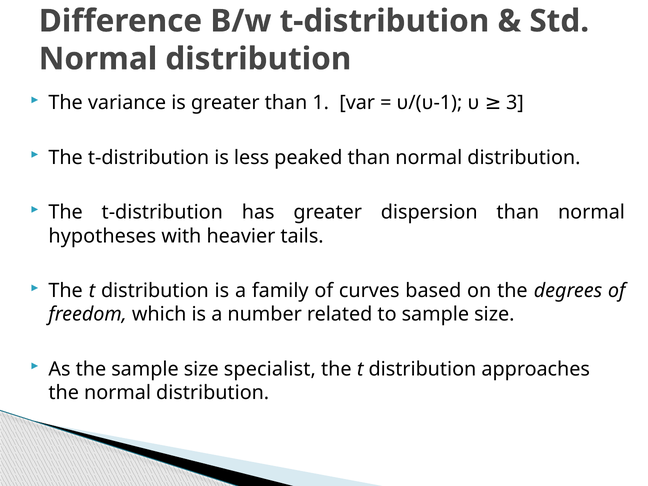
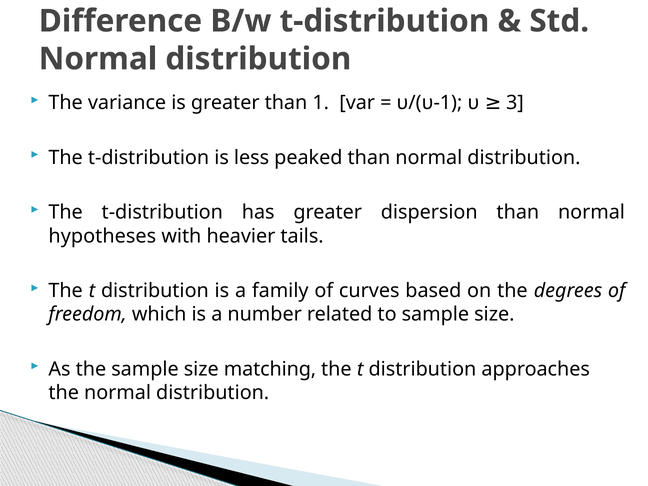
specialist: specialist -> matching (270, 369)
